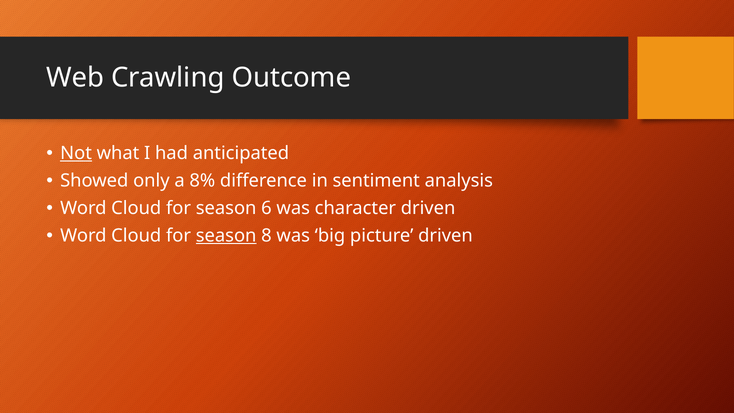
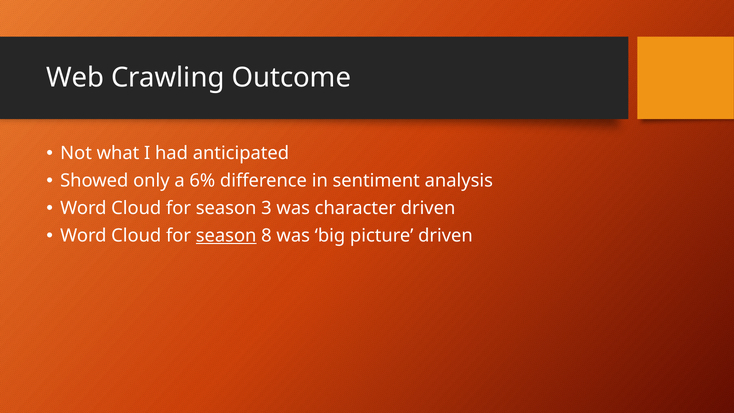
Not underline: present -> none (76, 153)
8%: 8% -> 6% (202, 181)
6: 6 -> 3 (266, 208)
